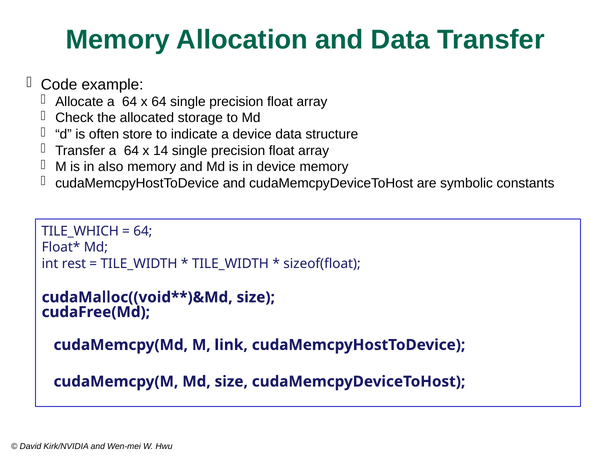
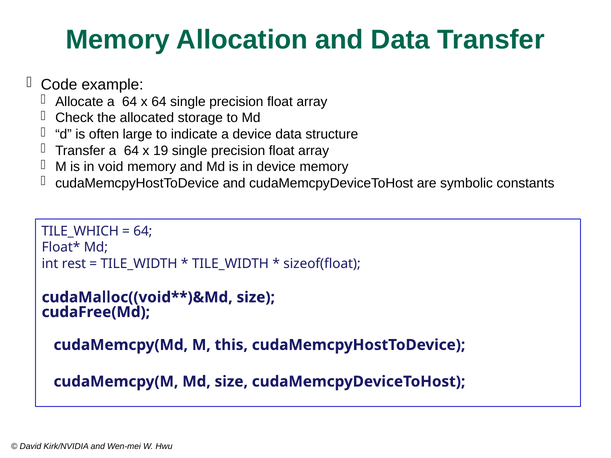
store: store -> large (138, 134)
14: 14 -> 19 (161, 151)
also: also -> void (111, 167)
link: link -> this (231, 345)
